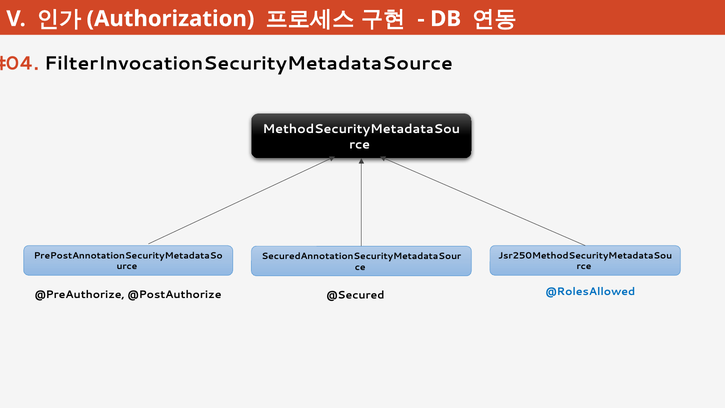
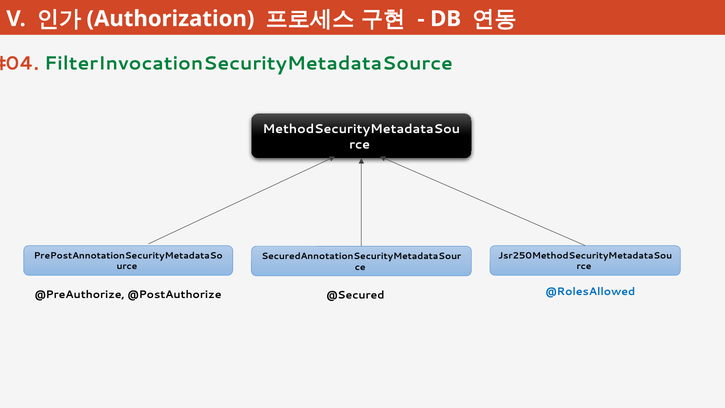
FilterInvocationSecurityMetadataSource colour: black -> green (248, 64)
